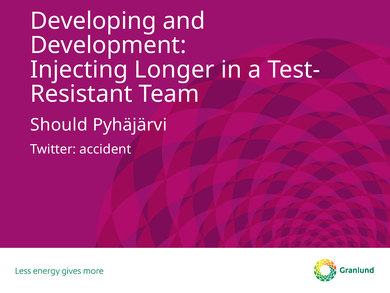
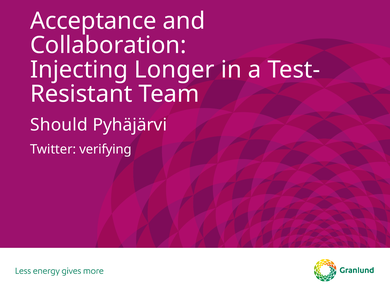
Developing: Developing -> Acceptance (93, 21)
Development: Development -> Collaboration (108, 45)
accident: accident -> verifying (105, 149)
